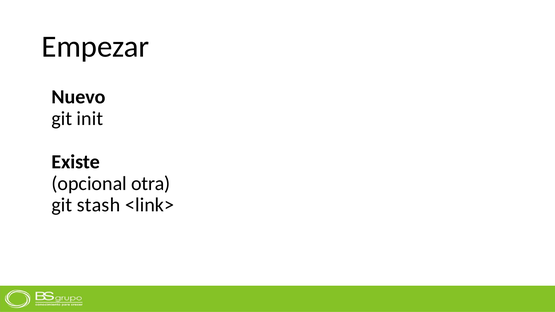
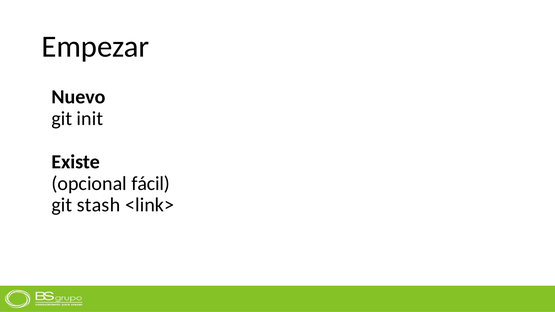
otra: otra -> fácil (151, 184)
